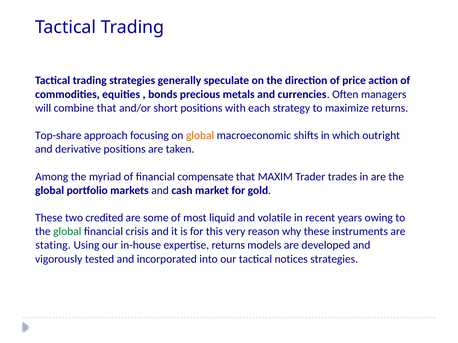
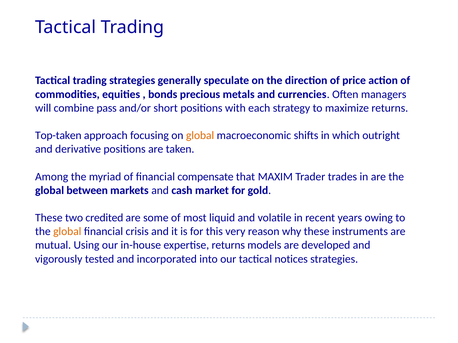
combine that: that -> pass (107, 108)
Top-share: Top-share -> Top-taken (58, 136)
portfolio: portfolio -> between (87, 191)
global colour: green -> orange (67, 232)
stating: stating -> mutual (53, 246)
